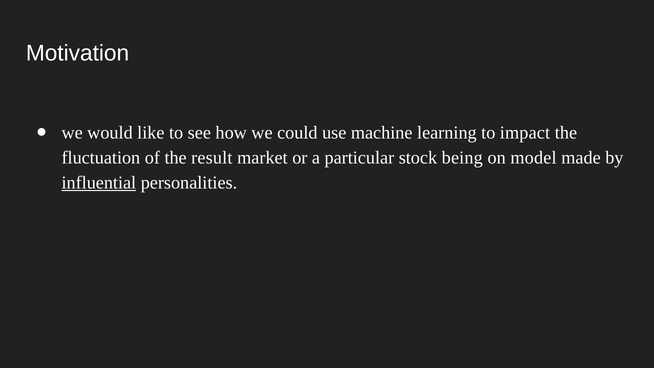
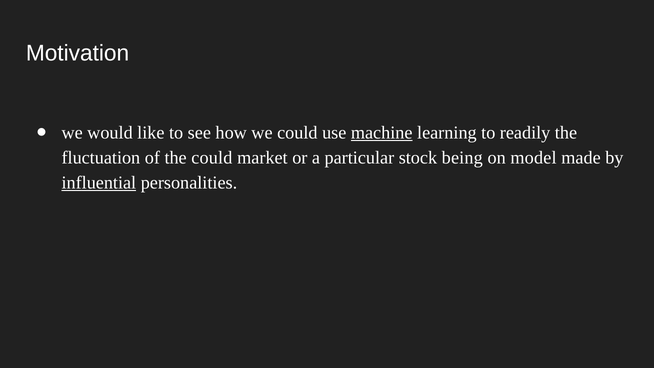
machine underline: none -> present (382, 132)
impact: impact -> readily (525, 132)
the result: result -> could (212, 158)
